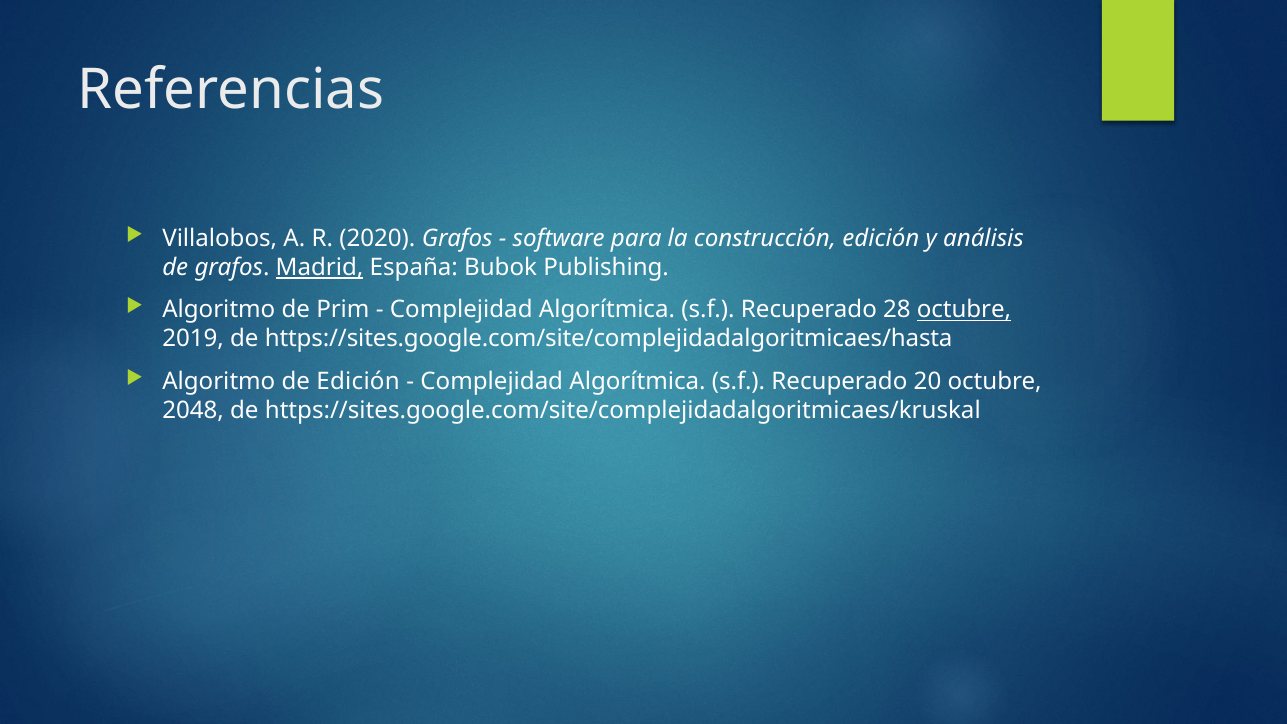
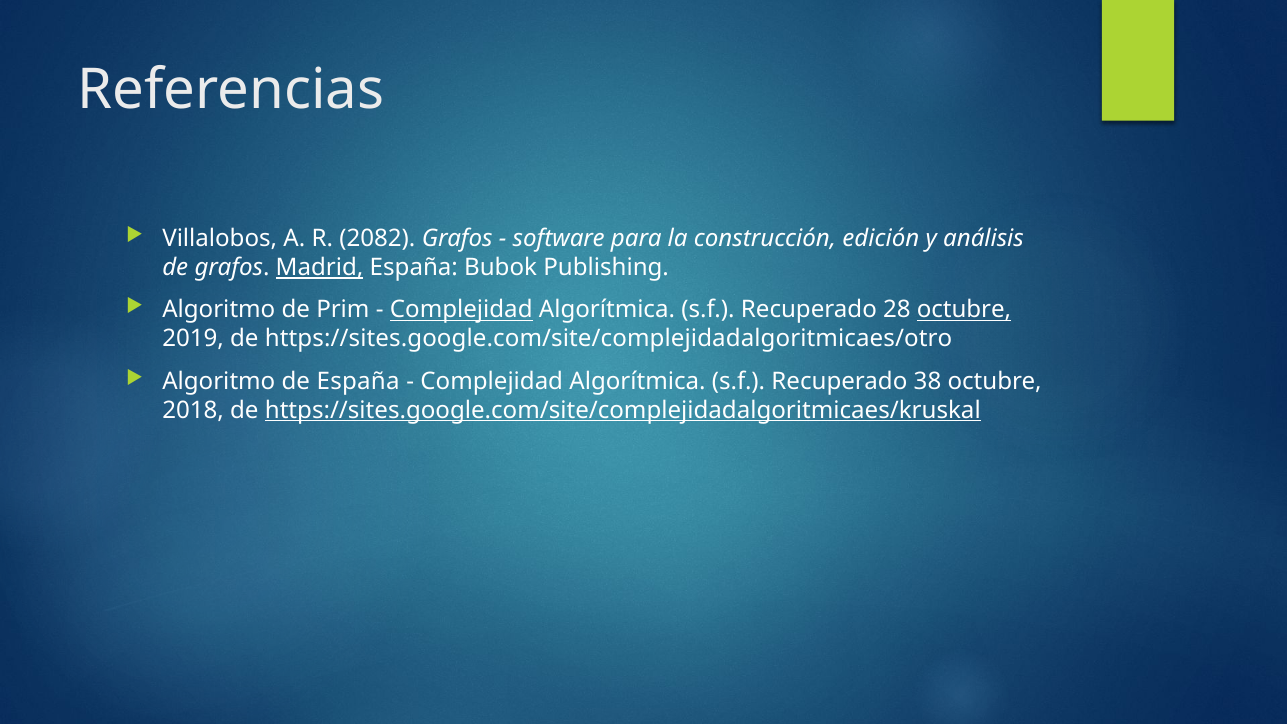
2020: 2020 -> 2082 (377, 239)
Complejidad underline: none -> present (461, 310)
https://sites.google.com/site/complejidadalgoritmicaes/hasta: https://sites.google.com/site/complejidadalgoritmicaes/hasta -> https://sites.google.com/site/complejidadalgoritmicaes/otro (609, 339)
de Edición: Edición -> España (358, 381)
20: 20 -> 38 (928, 381)
2048: 2048 -> 2018 (193, 410)
https://sites.google.com/site/complejidadalgoritmicaes/kruskal underline: none -> present (623, 410)
